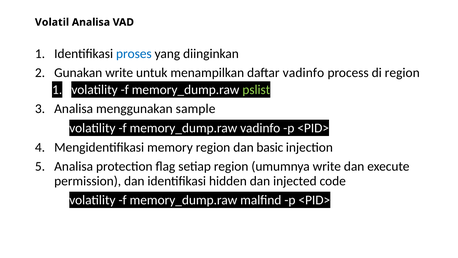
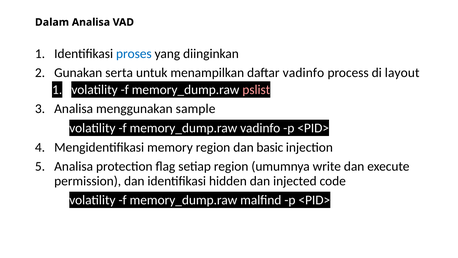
Volatil: Volatil -> Dalam (52, 22)
Gunakan write: write -> serta (119, 73)
di region: region -> layout (402, 73)
pslist colour: light green -> pink (256, 90)
